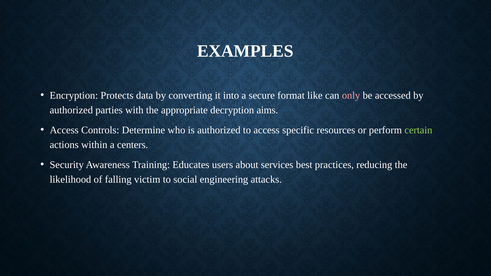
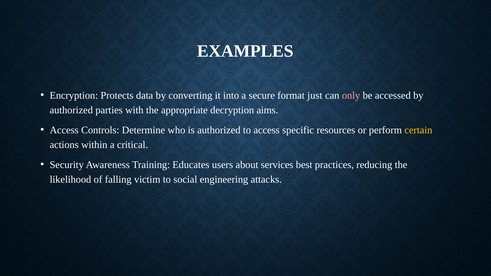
like: like -> just (315, 96)
certain colour: light green -> yellow (418, 130)
centers: centers -> critical (133, 145)
